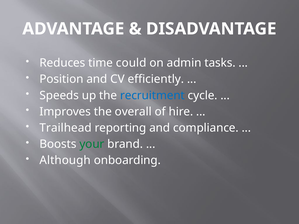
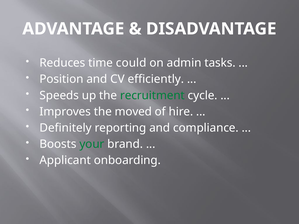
recruitment colour: blue -> green (152, 95)
overall: overall -> moved (133, 112)
Trailhead: Trailhead -> Definitely (66, 128)
Although: Although -> Applicant (65, 161)
